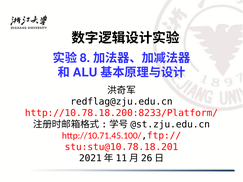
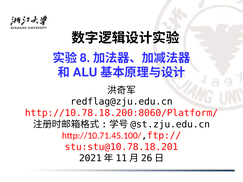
http://10.78.18.200:8233/Platform/: http://10.78.18.200:8233/Platform/ -> http://10.78.18.200:8060/Platform/ (121, 113)
